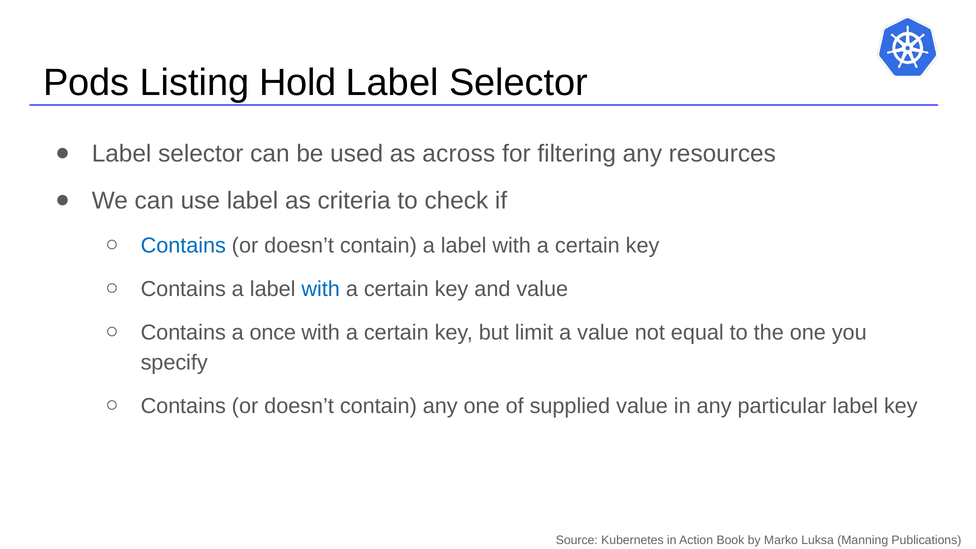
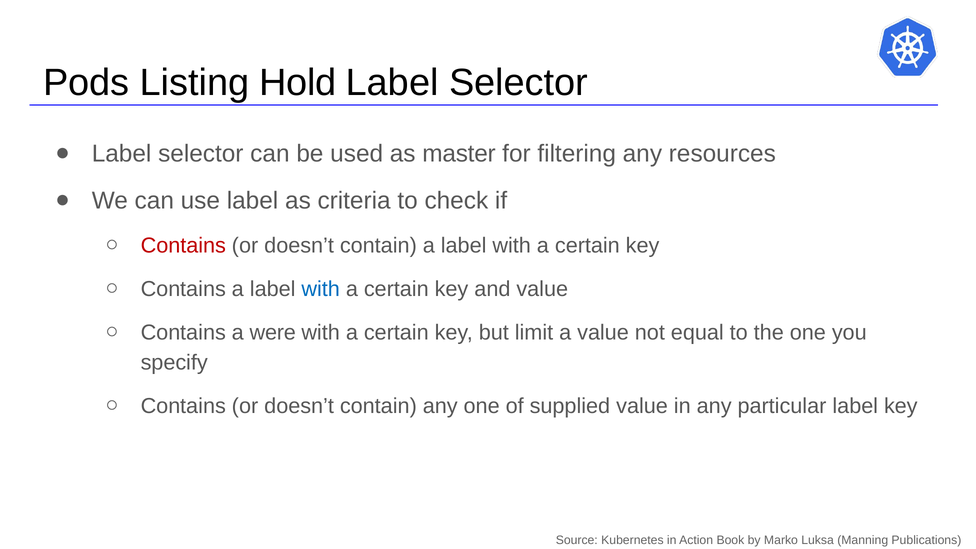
across: across -> master (459, 153)
Contains colour: blue -> red (183, 246)
once: once -> were (273, 333)
